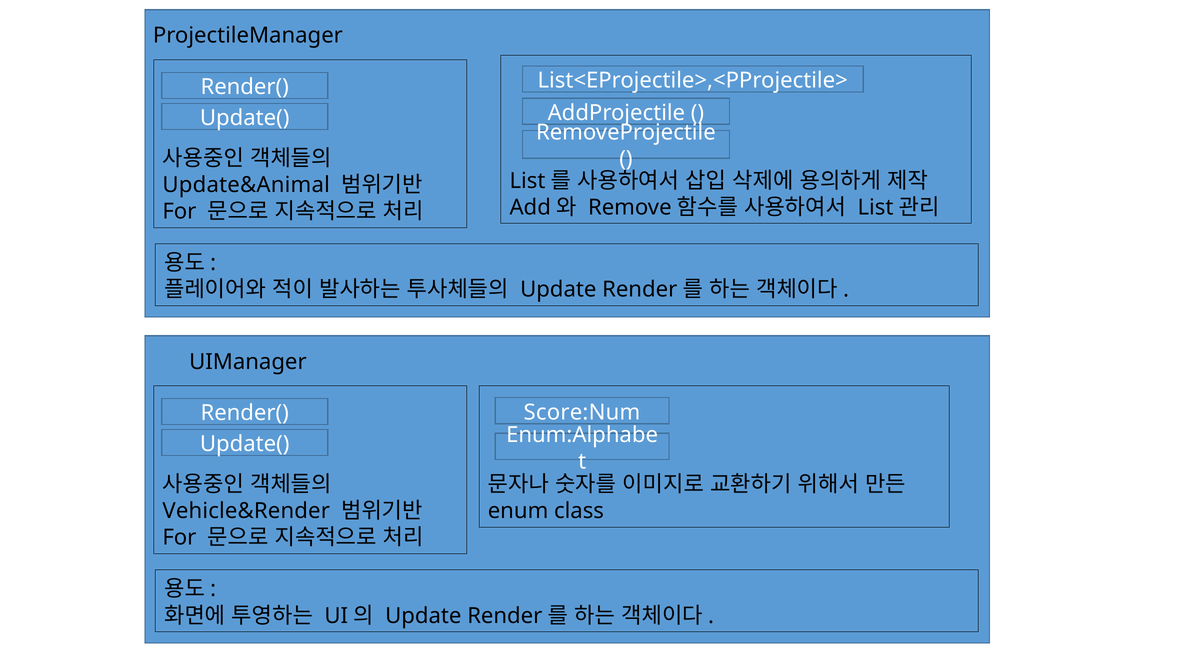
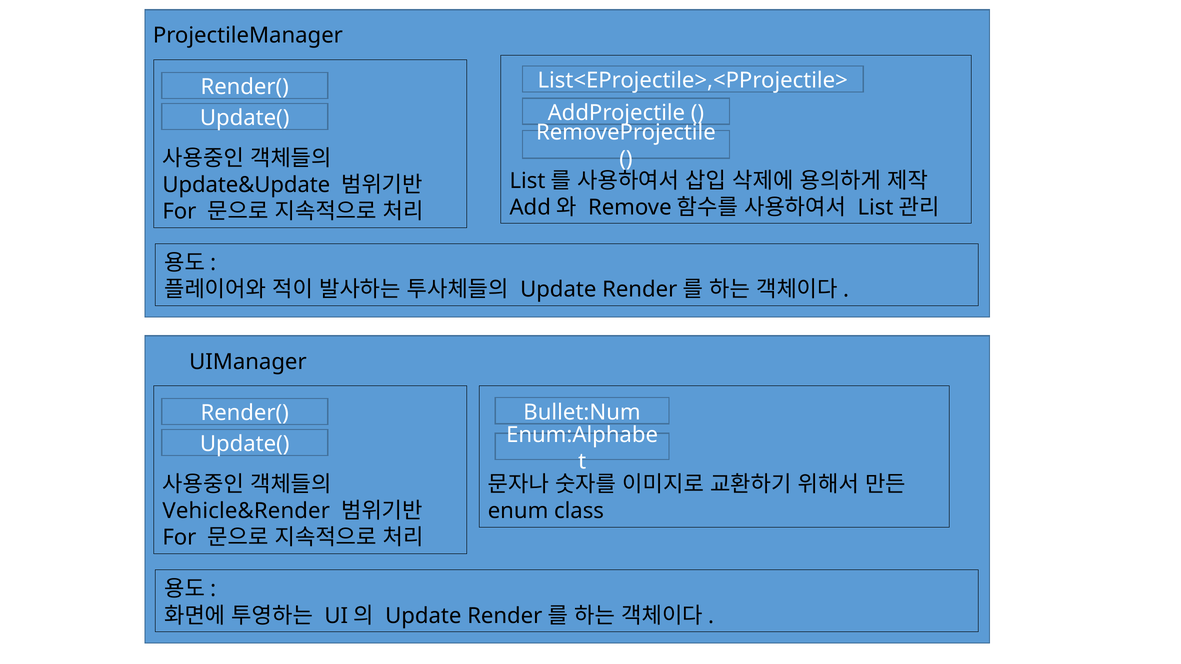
Update&Animal: Update&Animal -> Update&Update (246, 185)
Score:Num: Score:Num -> Bullet:Num (582, 412)
